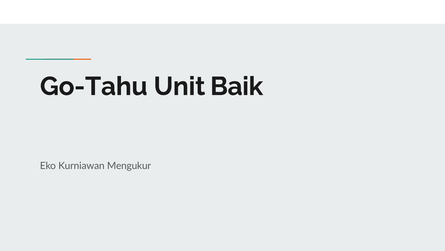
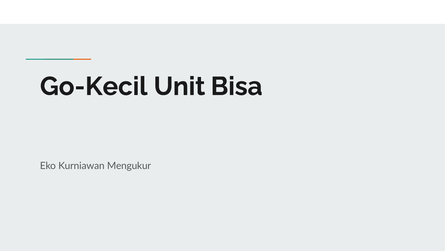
Go-Tahu: Go-Tahu -> Go-Kecil (94, 86)
Baik: Baik -> Bisa (237, 86)
